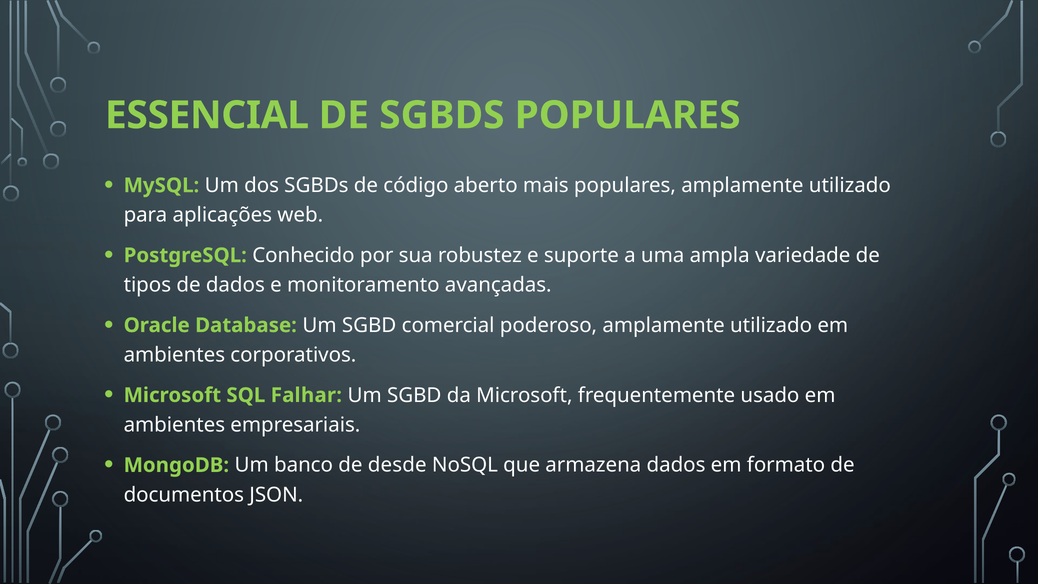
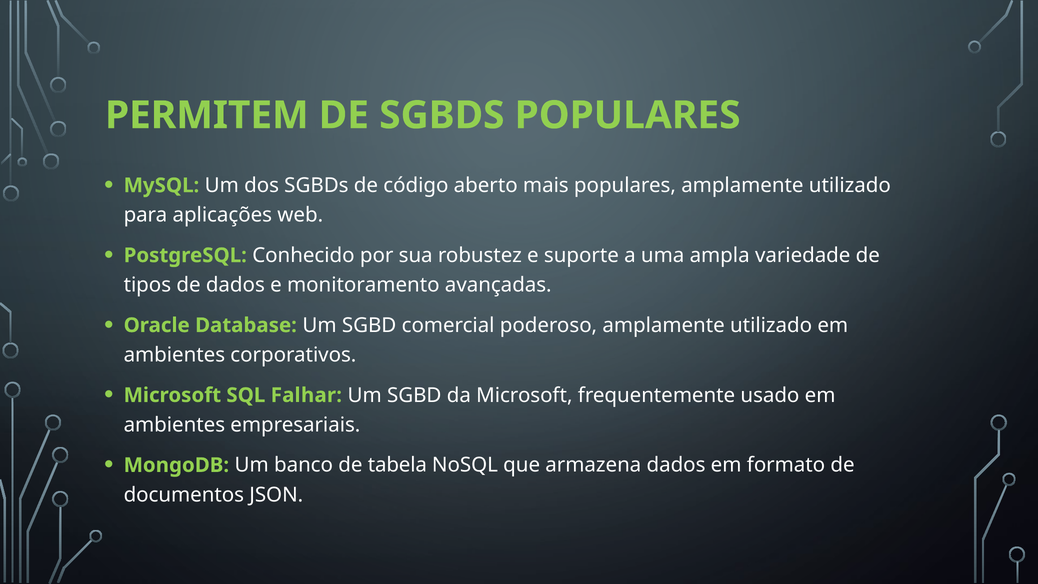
ESSENCIAL: ESSENCIAL -> PERMITEM (207, 115)
desde: desde -> tabela (397, 465)
